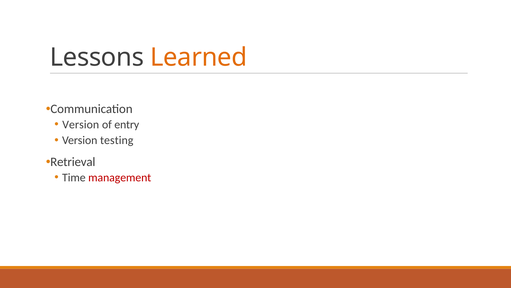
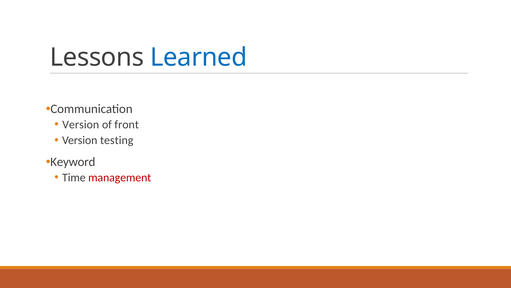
Learned colour: orange -> blue (199, 57)
entry: entry -> front (127, 124)
Retrieval: Retrieval -> Keyword (73, 162)
